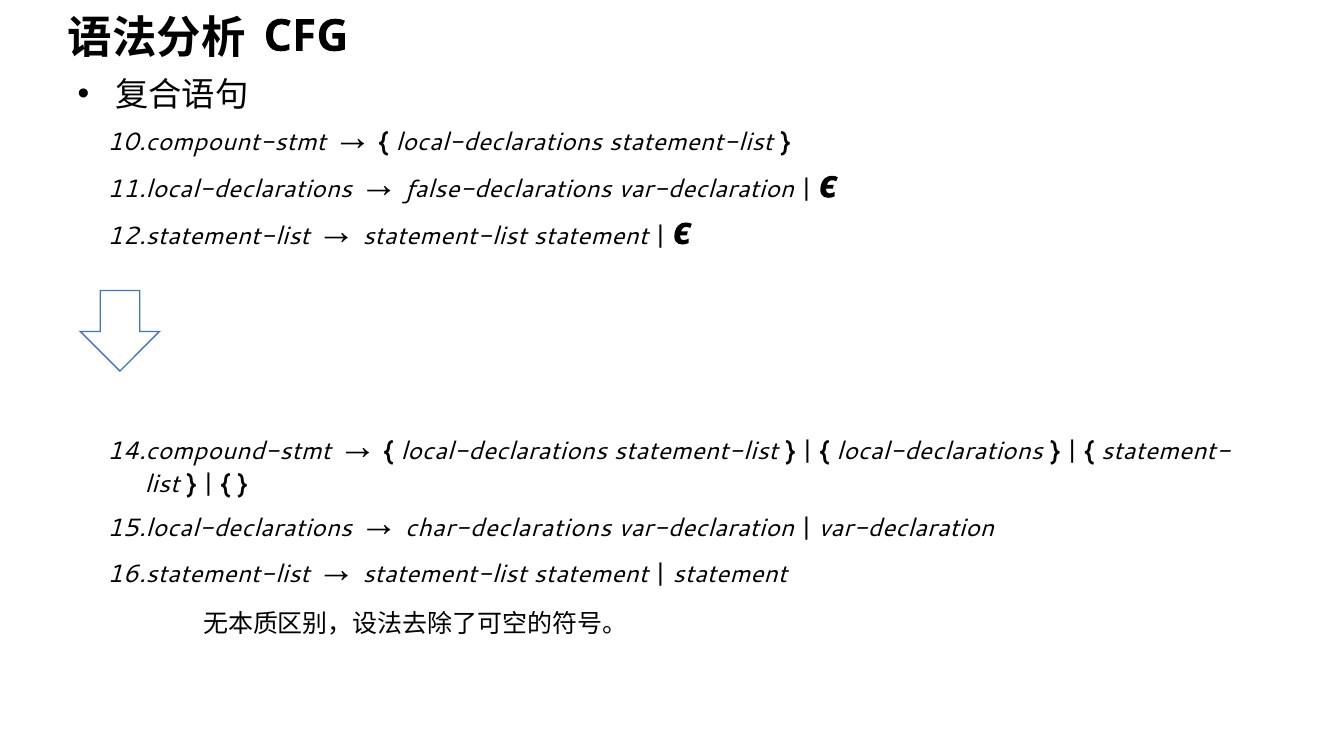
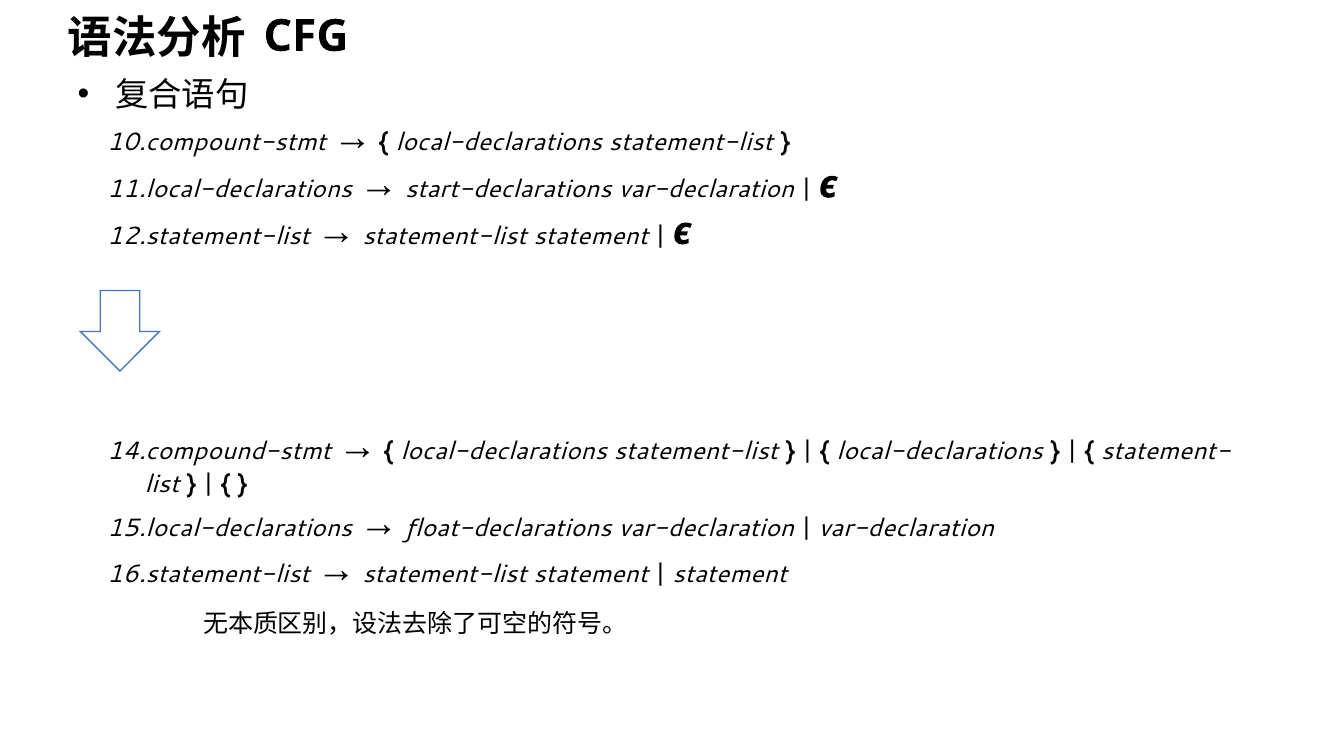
false-declarations: false-declarations -> start-declarations (508, 189)
char-declarations: char-declarations -> float-declarations (508, 528)
